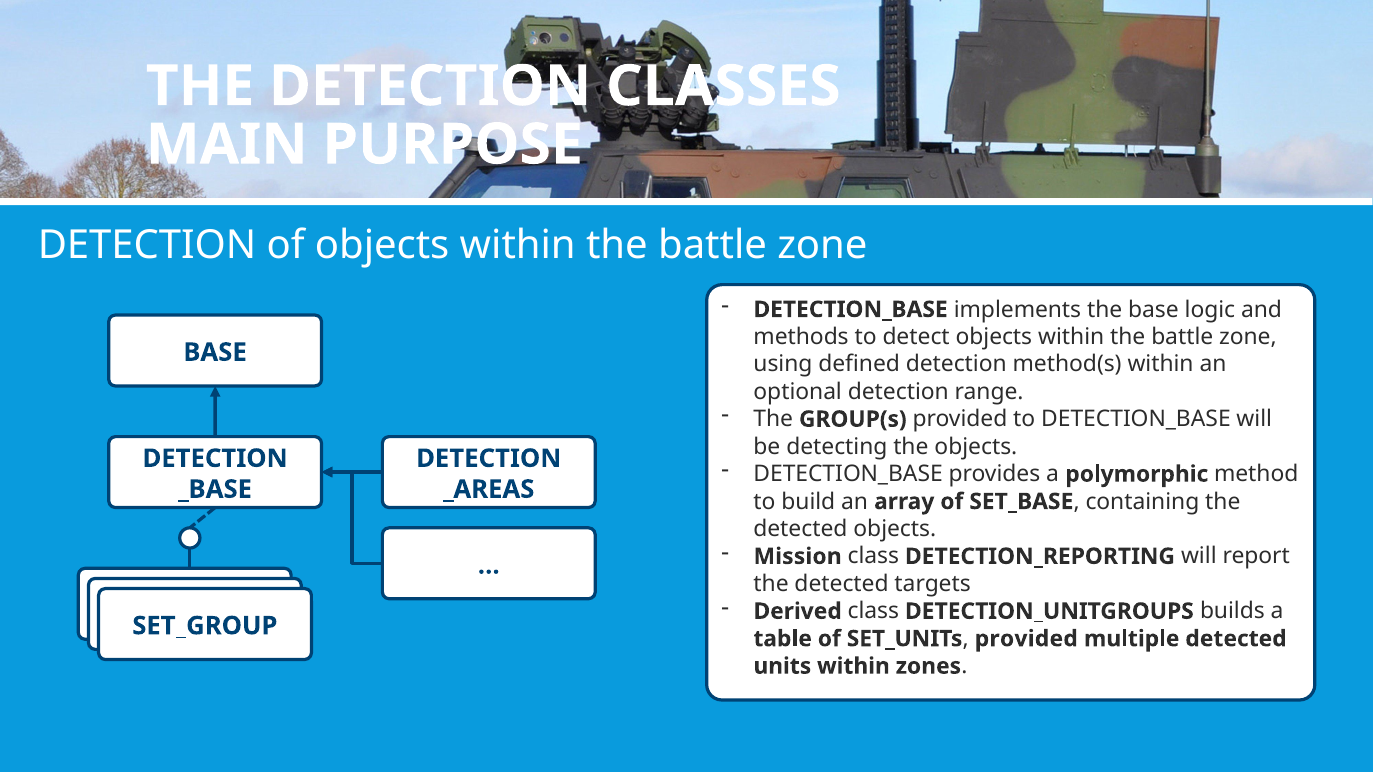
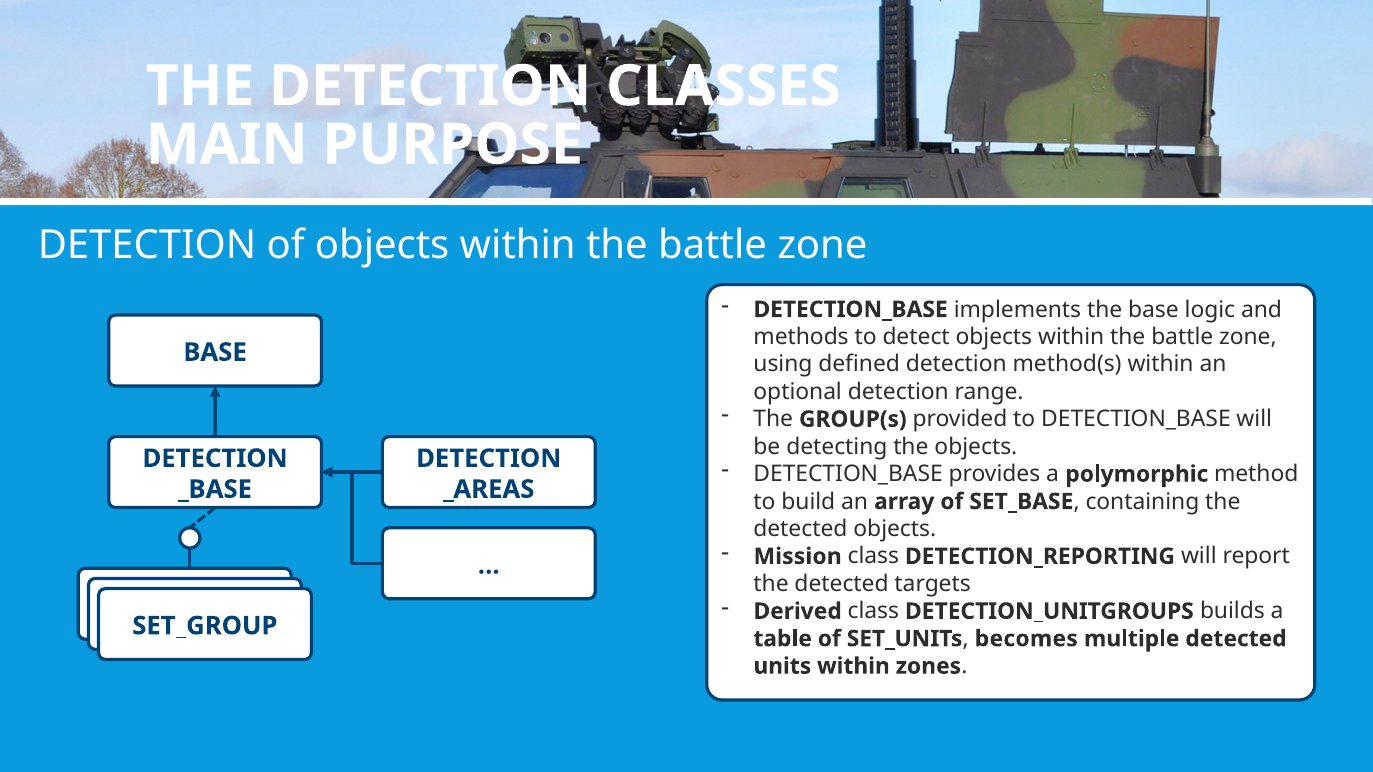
SET_UNITs provided: provided -> becomes (1026, 639)
